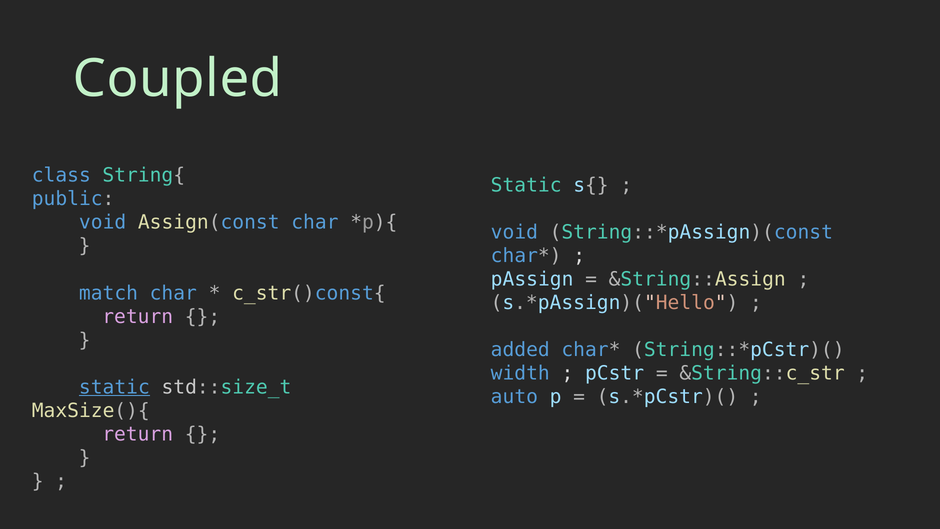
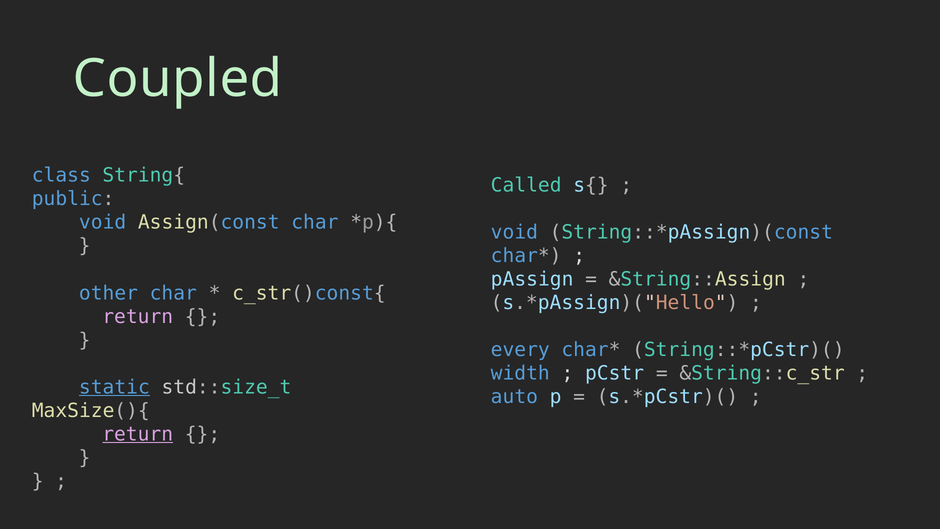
Static: Static -> Called (526, 185)
match: match -> other (109, 293)
added: added -> every (520, 350)
return underline: none -> present (138, 434)
